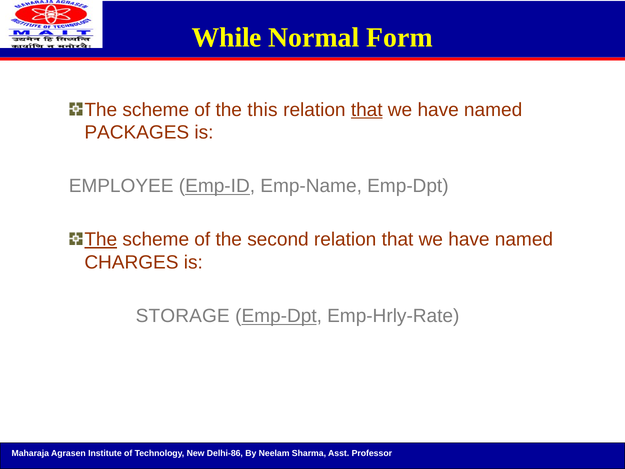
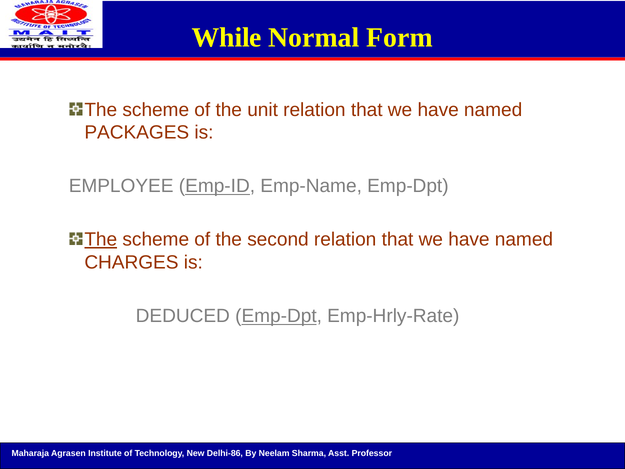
this: this -> unit (263, 110)
that underline: present -> none (367, 110)
STORAGE: STORAGE -> DEDUCED (183, 316)
